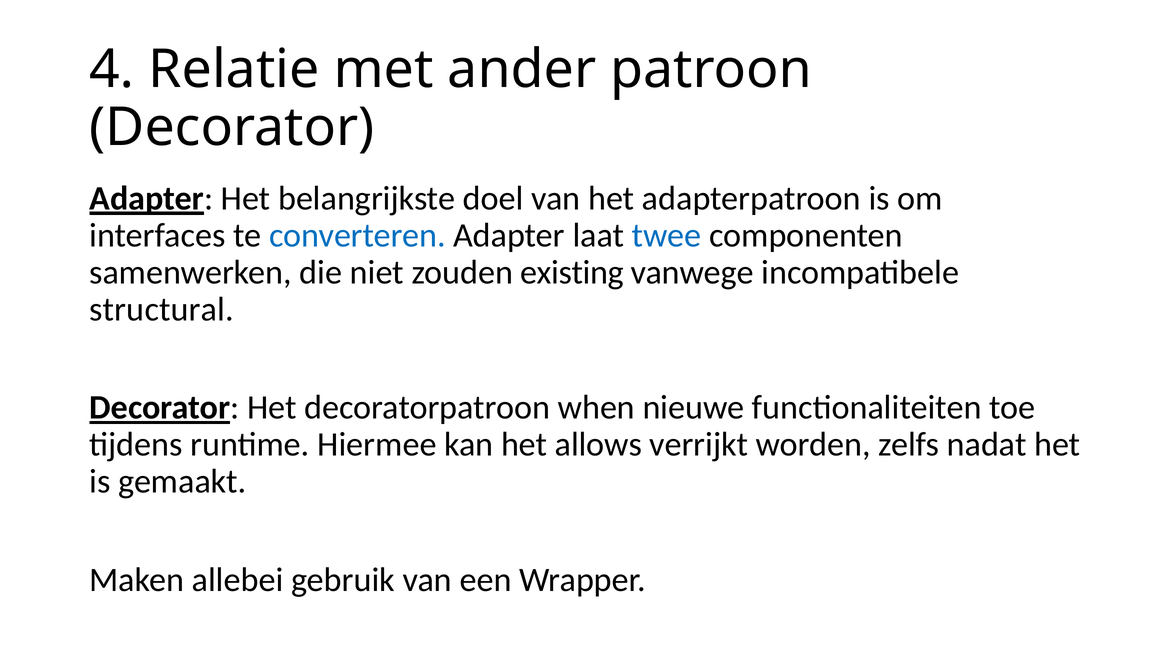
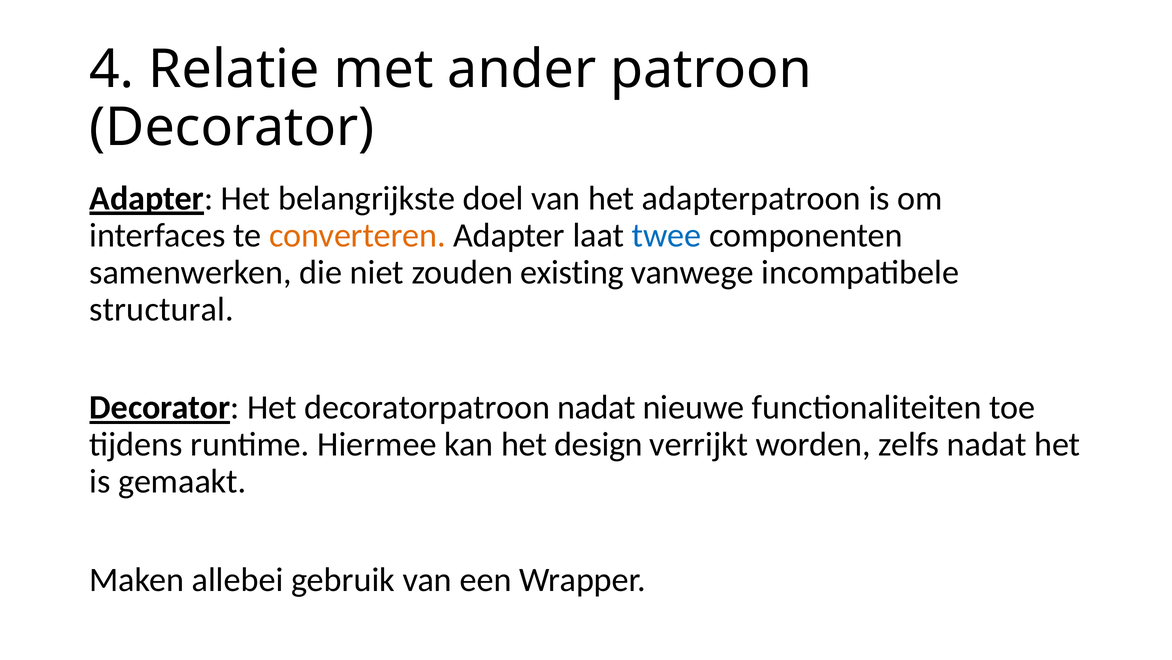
converteren colour: blue -> orange (357, 235)
decoratorpatroon when: when -> nadat (597, 407)
allows: allows -> design (598, 444)
